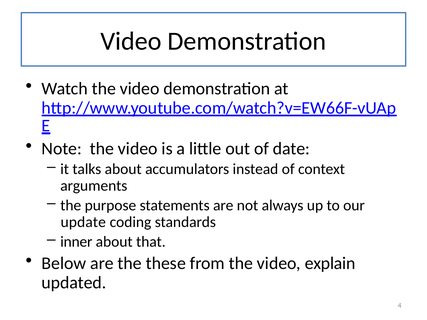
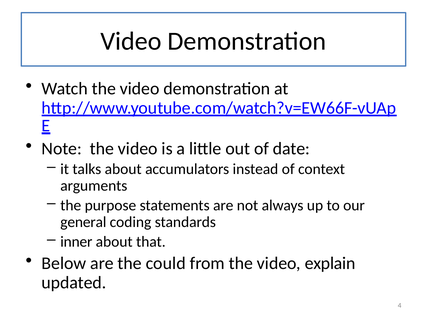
update: update -> general (83, 222)
these: these -> could (166, 264)
